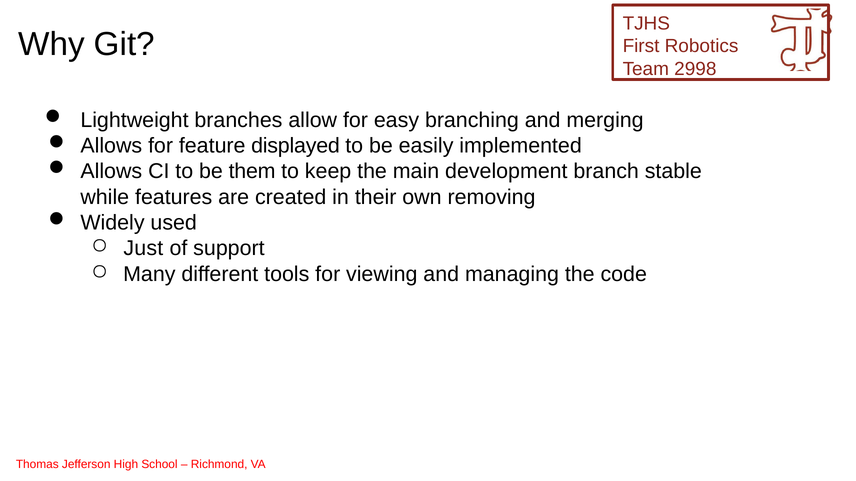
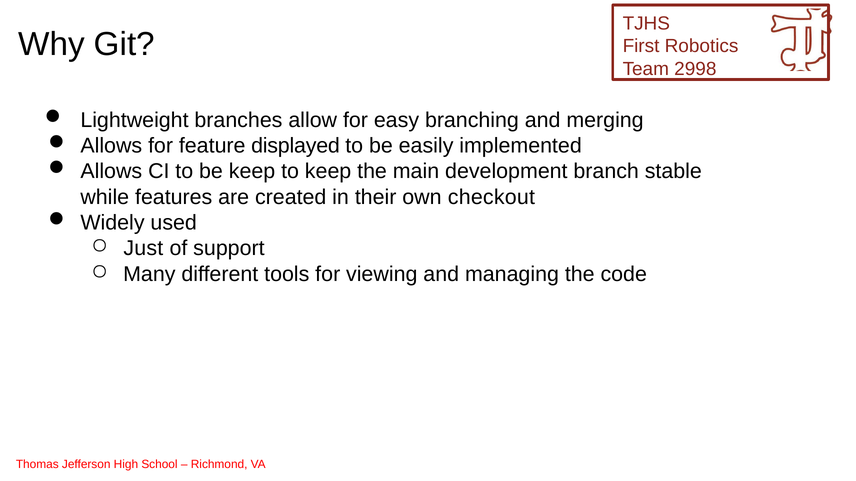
be them: them -> keep (252, 172)
removing: removing -> checkout (491, 197)
